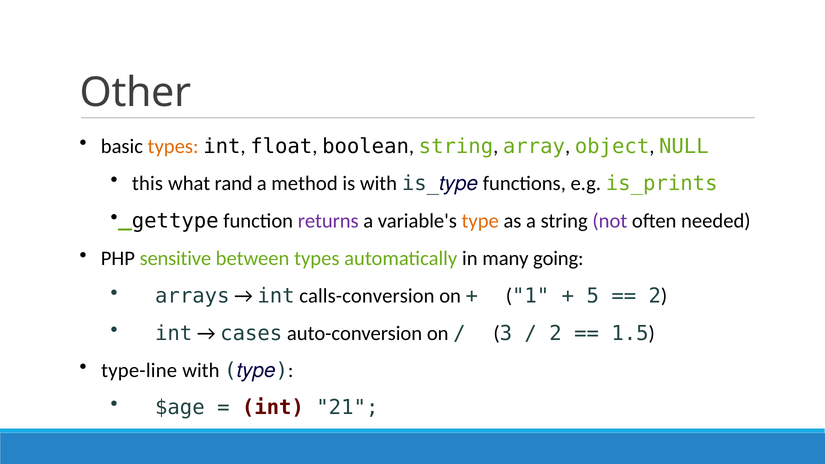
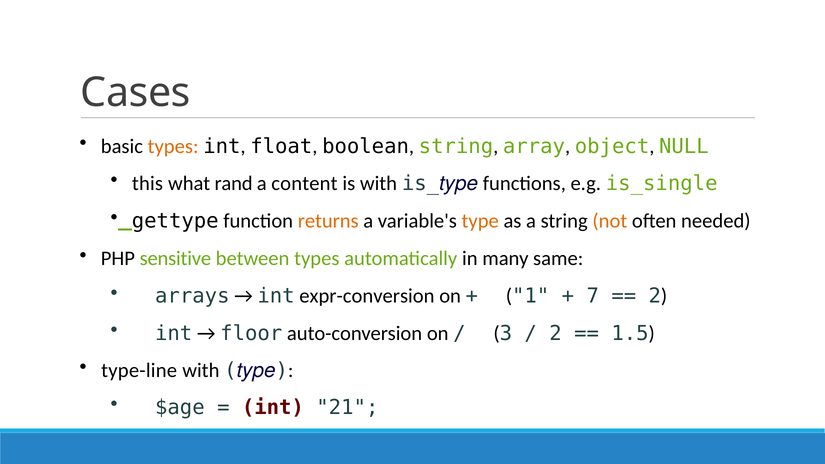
Other: Other -> Cases (136, 92)
method: method -> content (304, 184)
is_prints: is_prints -> is_single (662, 184)
returns colour: purple -> orange (328, 221)
not colour: purple -> orange (610, 221)
going: going -> same (558, 259)
calls-conversion: calls-conversion -> expr-conversion (367, 296)
5: 5 -> 7 (593, 296)
cases: cases -> floor (251, 333)
